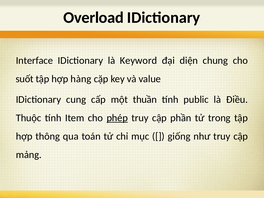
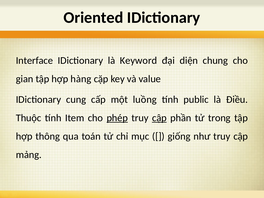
Overload: Overload -> Oriented (93, 18)
suốt: suốt -> gian (25, 79)
thuần: thuần -> luồng (145, 99)
cập underline: none -> present (159, 118)
